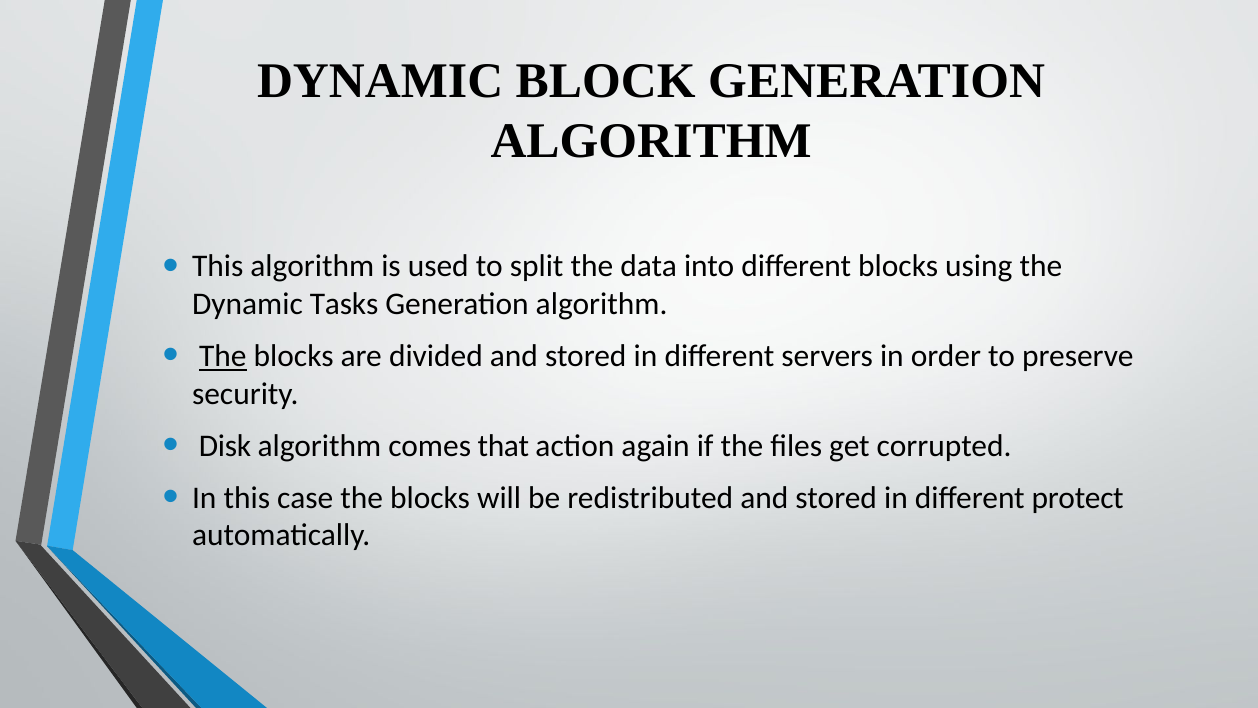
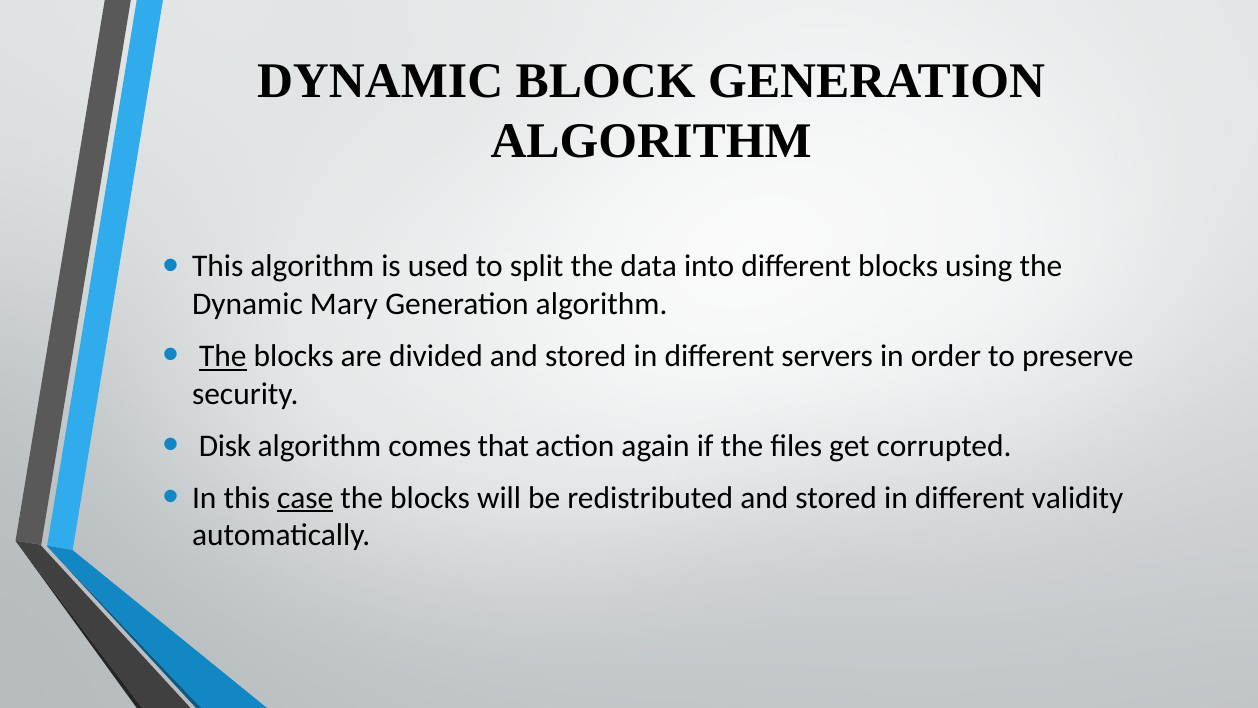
Tasks: Tasks -> Mary (344, 304)
case underline: none -> present (305, 498)
protect: protect -> validity (1078, 498)
